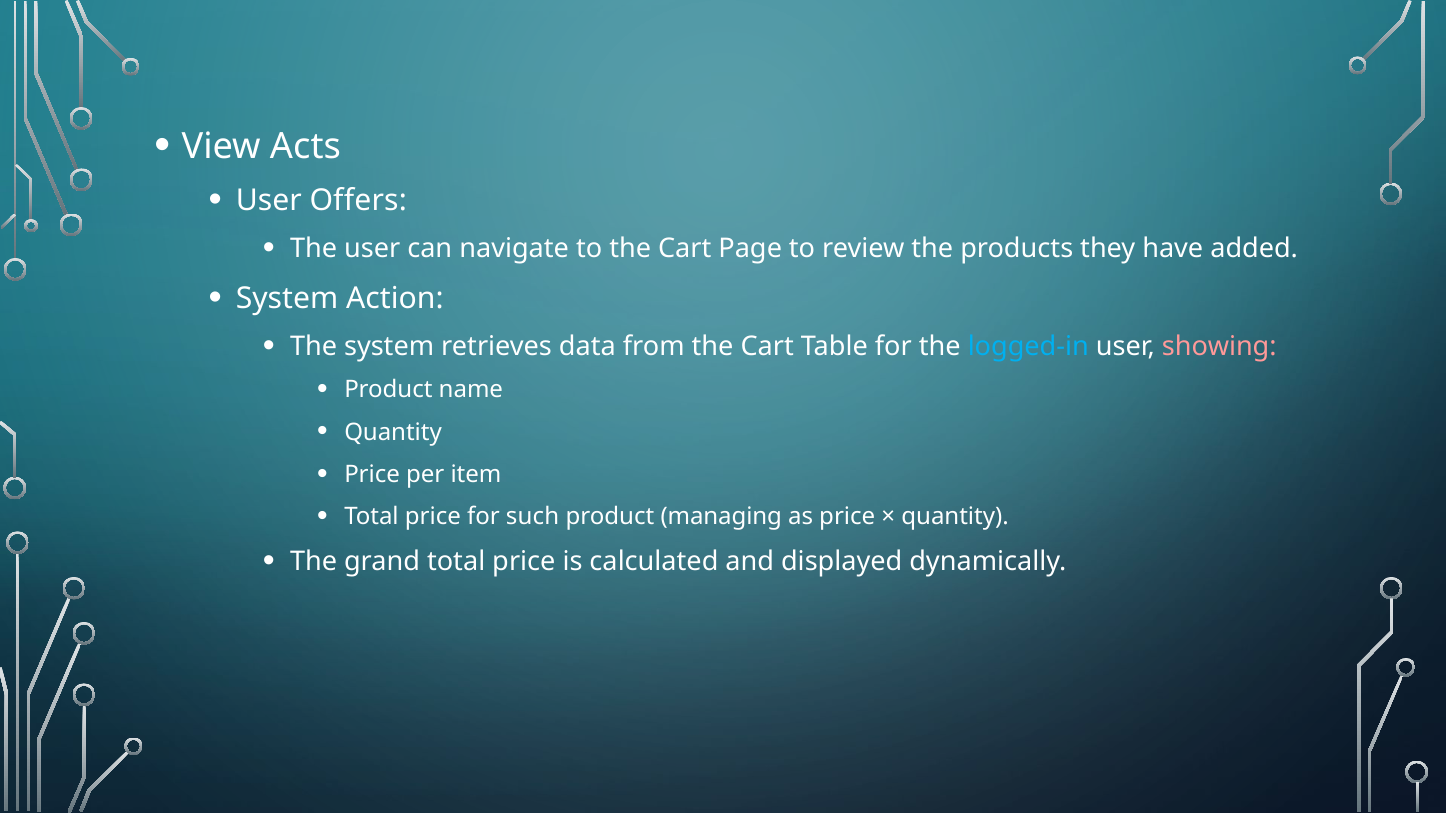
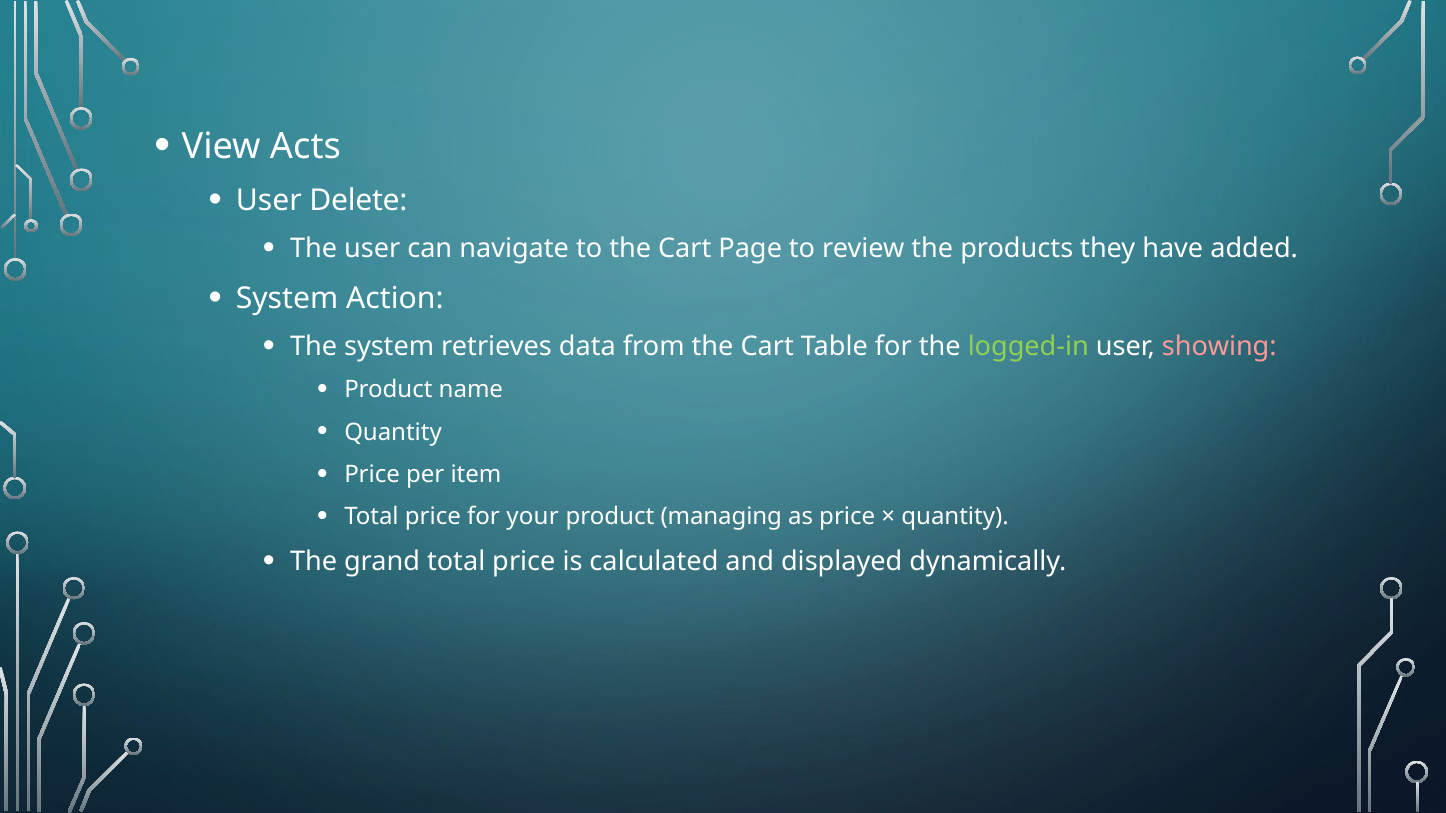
Offers: Offers -> Delete (358, 201)
logged-in colour: light blue -> light green (1028, 346)
such: such -> your (533, 517)
